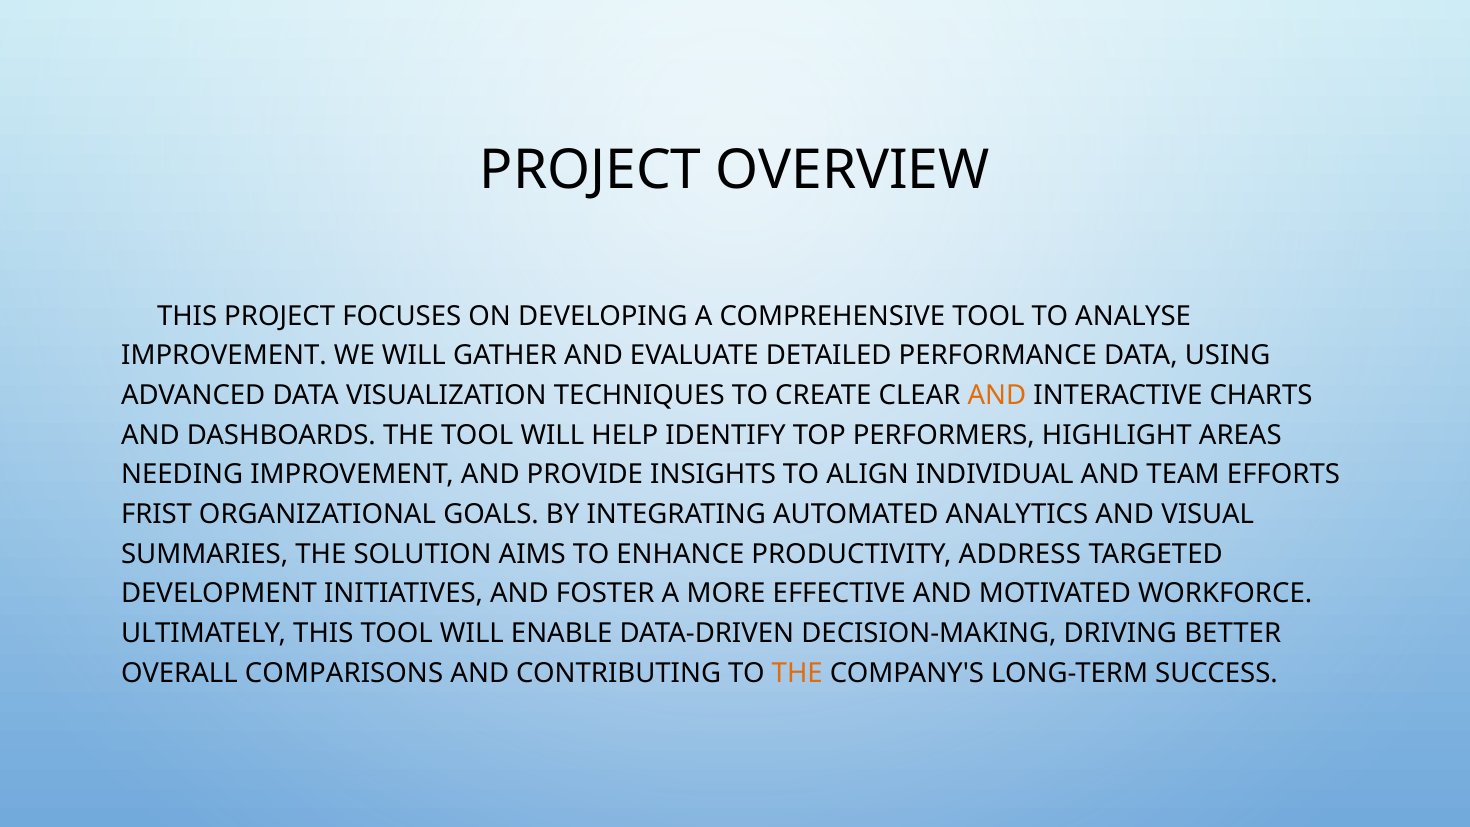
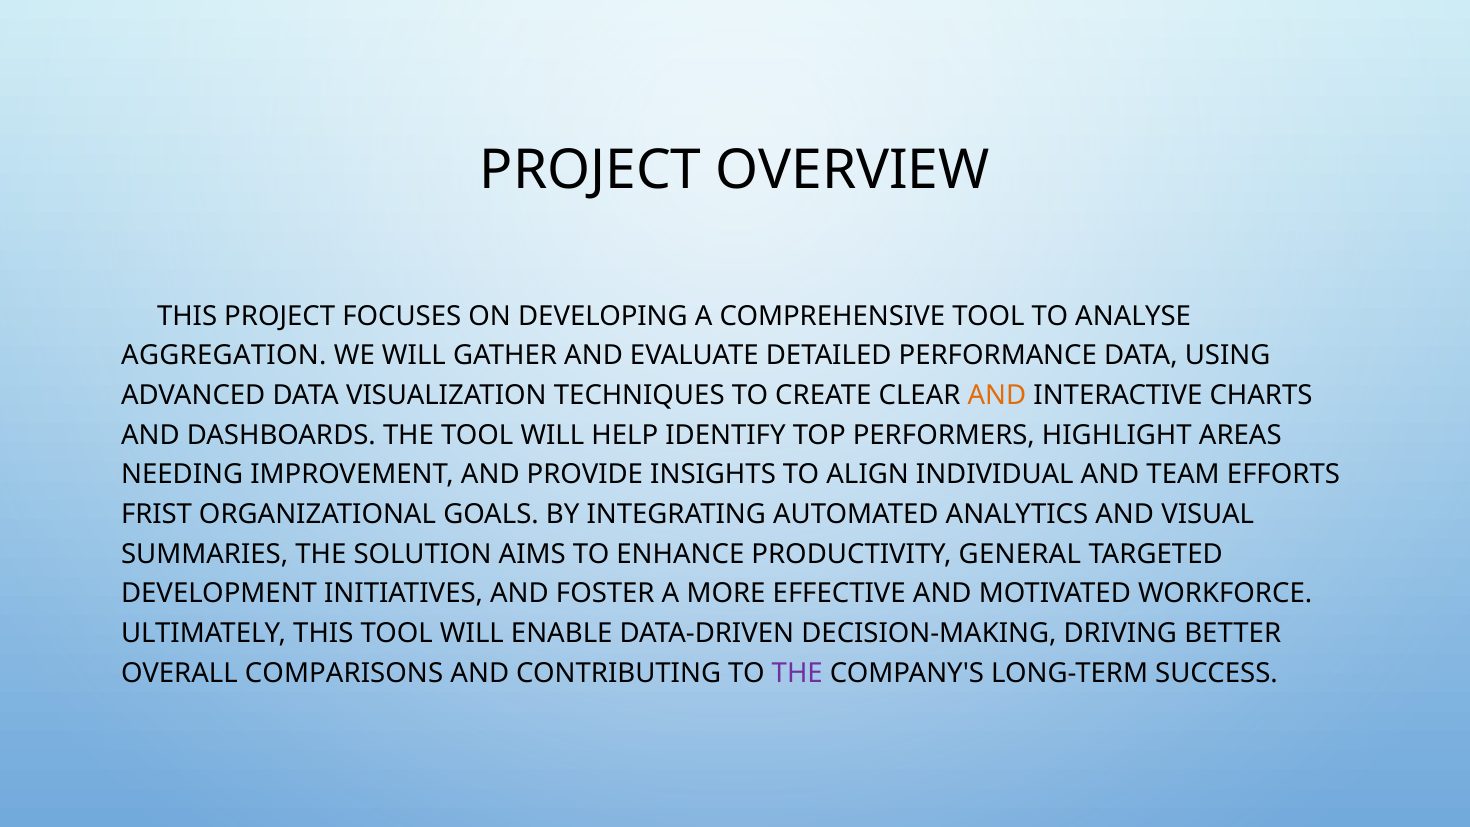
IMPROVEMENT: IMPROVEMENT -> AGGREGATION (224, 356)
ADDRESS: ADDRESS -> GENERAL (1020, 554)
THE colour: orange -> purple (797, 673)
